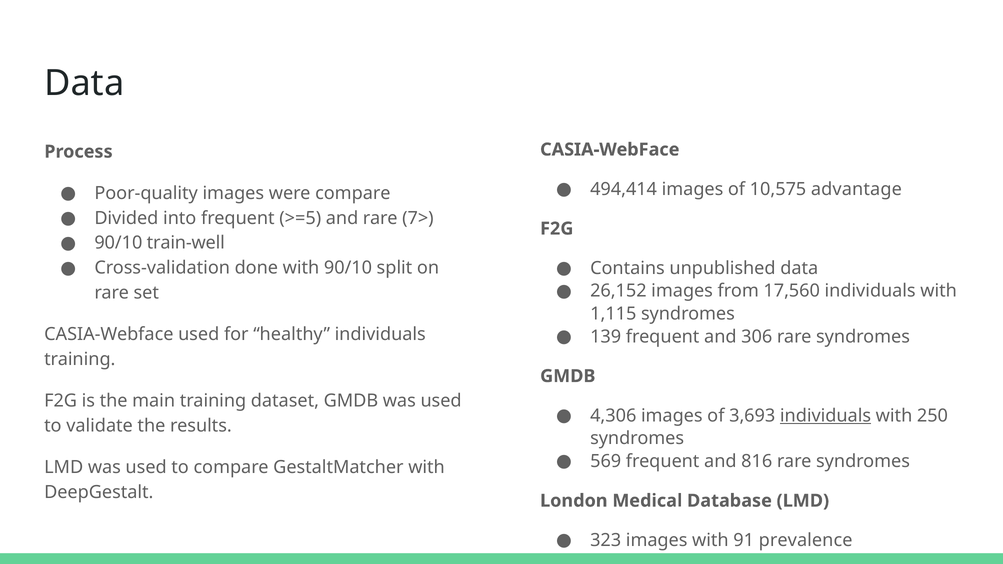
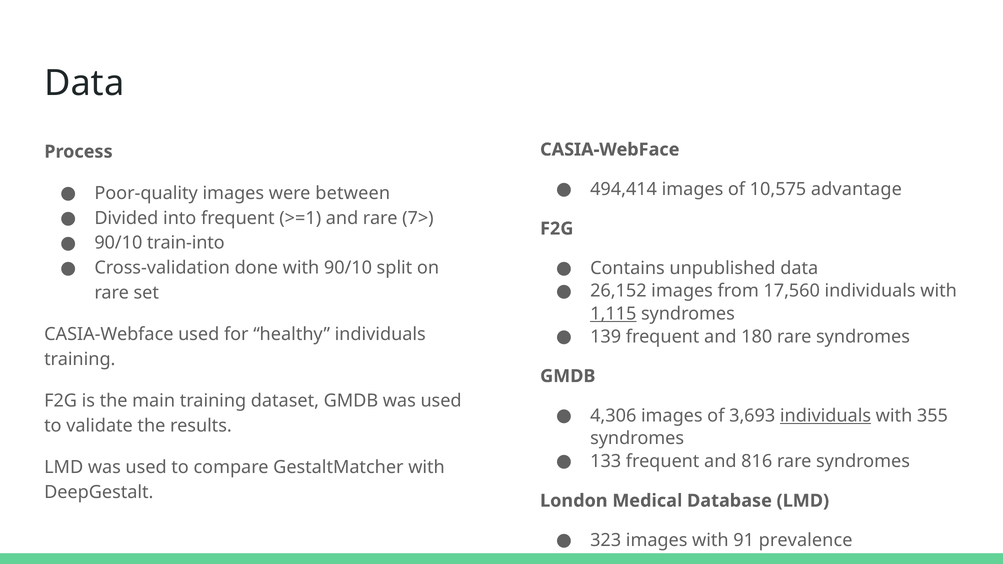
were compare: compare -> between (353, 193)
>=5: >=5 -> >=1 (300, 218)
train-well: train-well -> train-into (186, 243)
1,115 underline: none -> present (613, 314)
306: 306 -> 180 (757, 337)
250: 250 -> 355 (932, 416)
569: 569 -> 133 (606, 461)
